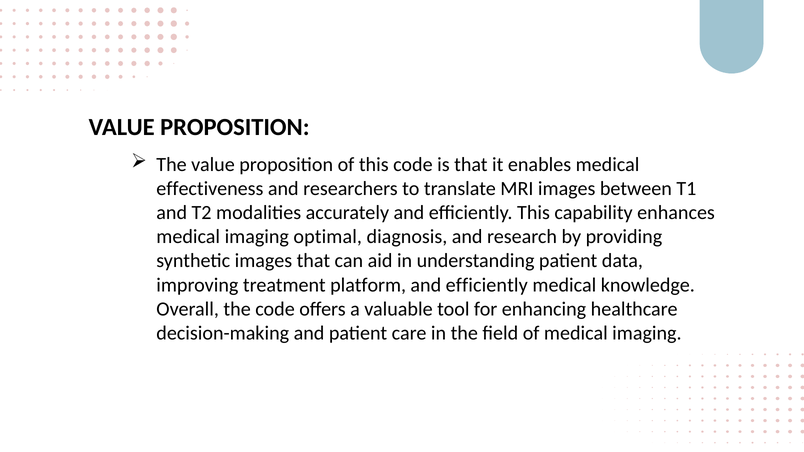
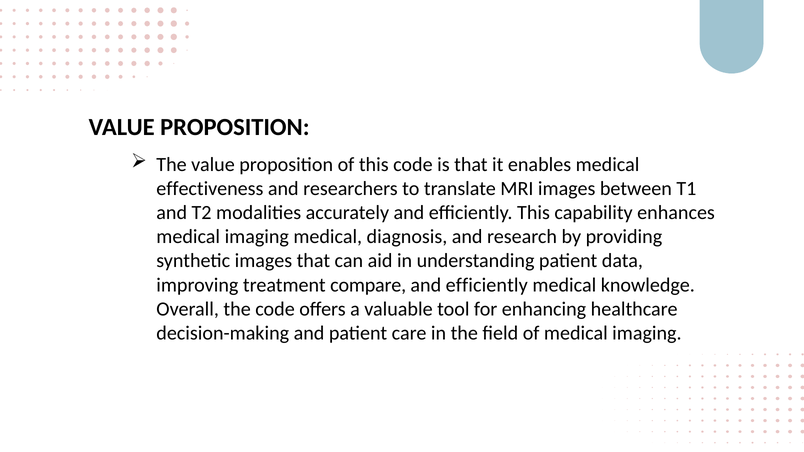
imaging optimal: optimal -> medical (328, 237)
platform: platform -> compare (368, 285)
